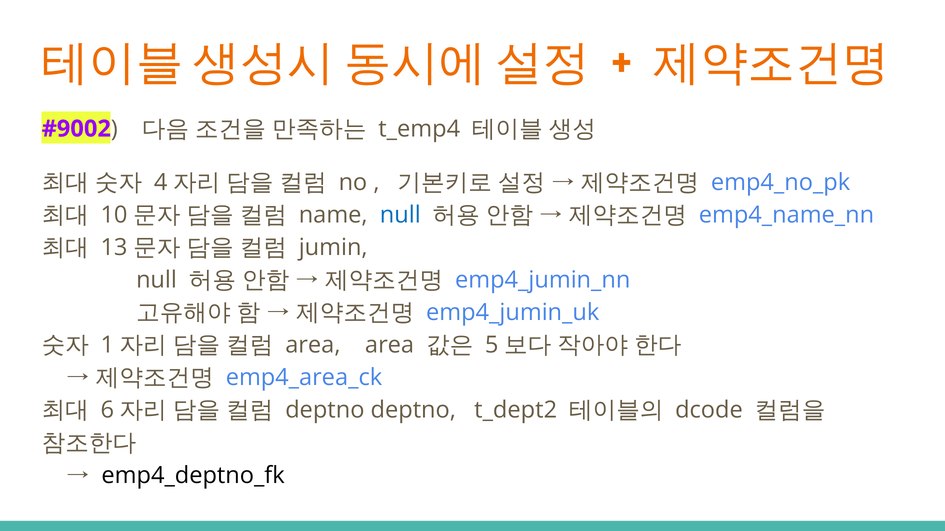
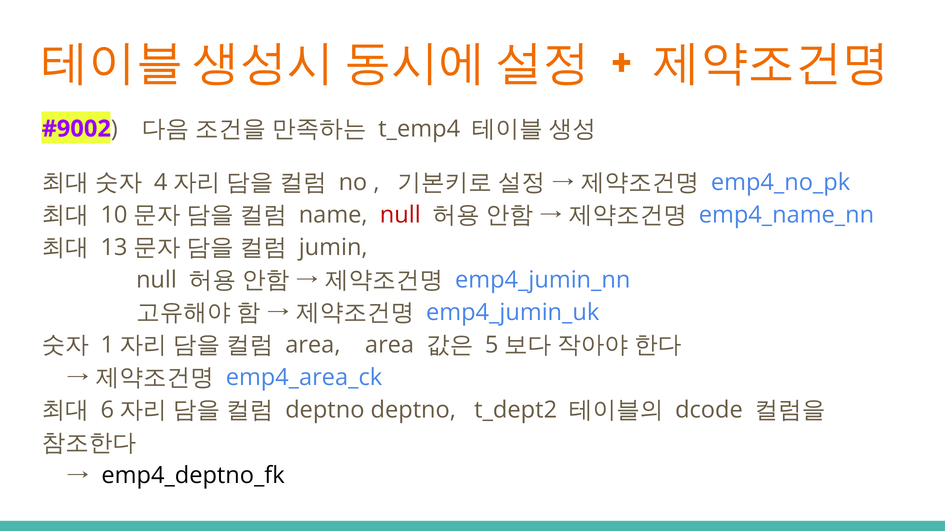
null colour: blue -> red (400, 215)
